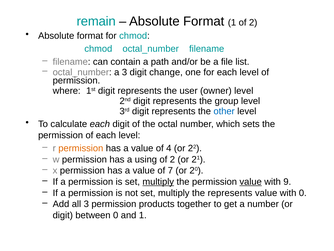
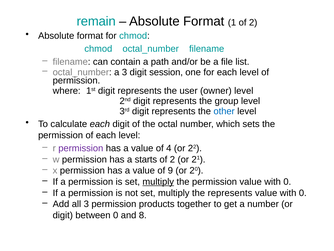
change: change -> session (166, 72)
permission colour: orange -> purple (81, 148)
using: using -> starts (146, 159)
7: 7 -> 9 (170, 170)
value underline: present -> none (251, 181)
9: 9 -> 0 (287, 181)
and 1: 1 -> 8 (143, 215)
